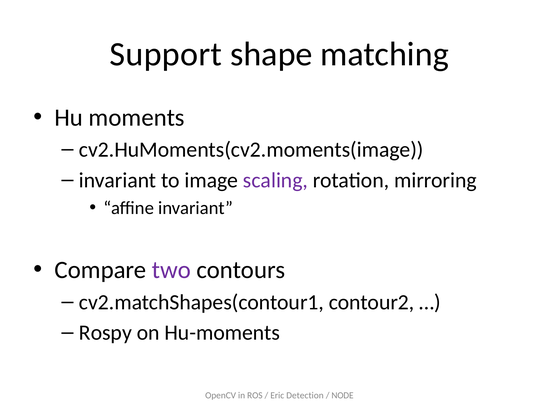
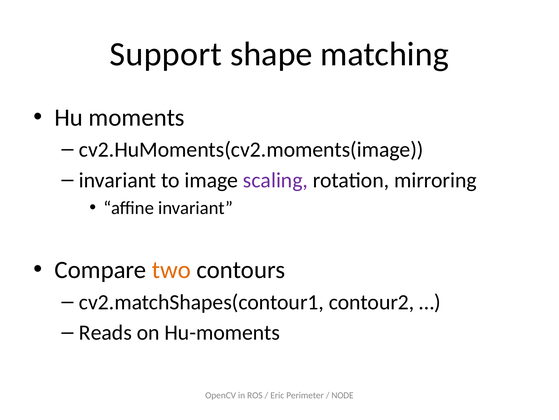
two colour: purple -> orange (171, 270)
Rospy: Rospy -> Reads (105, 332)
Detection: Detection -> Perimeter (305, 395)
